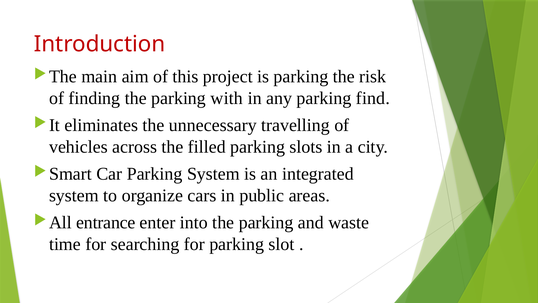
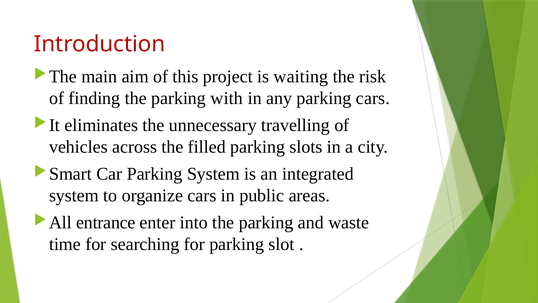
is parking: parking -> waiting (301, 76)
parking find: find -> cars (373, 98)
